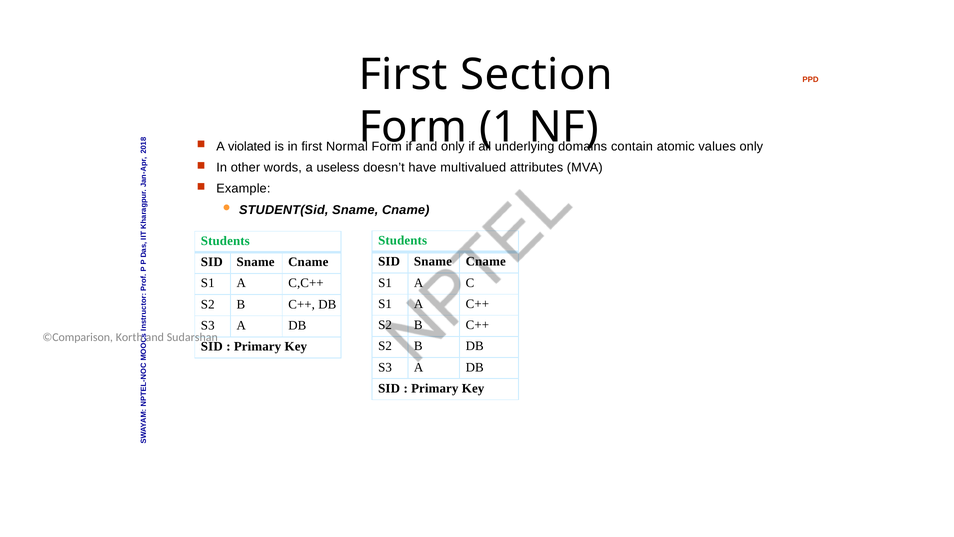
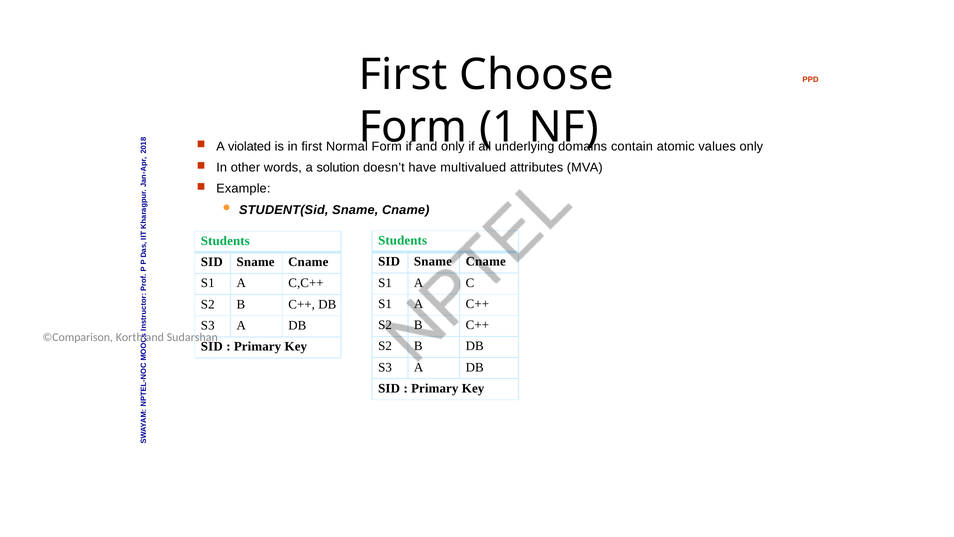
Section: Section -> Choose (537, 75)
useless: useless -> solution (338, 168)
